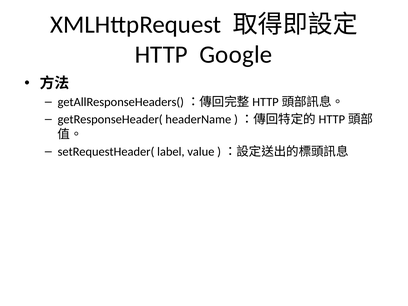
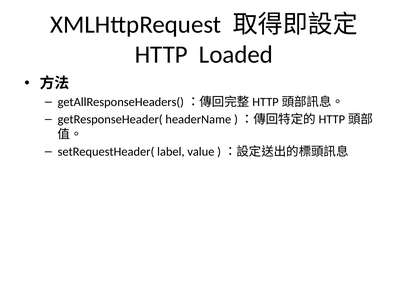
Google: Google -> Loaded (236, 54)
